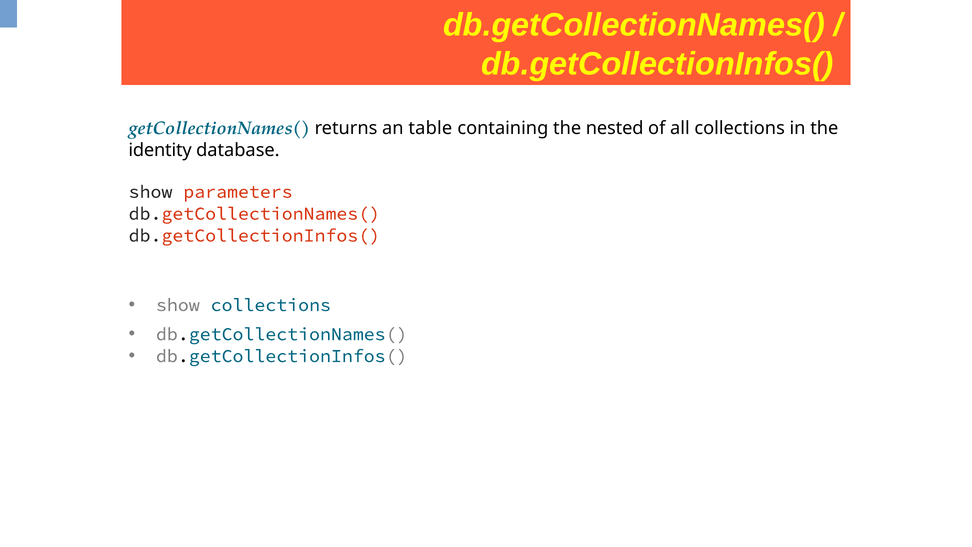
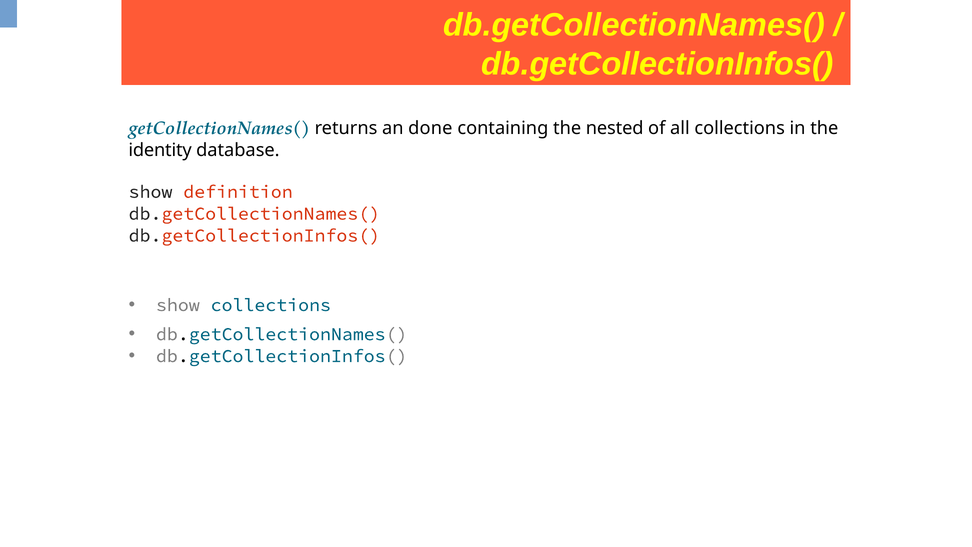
table: table -> done (430, 128)
parameters: parameters -> definition (238, 192)
